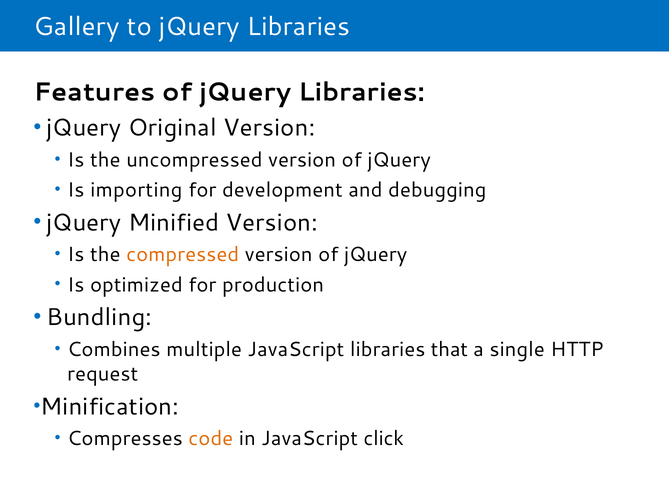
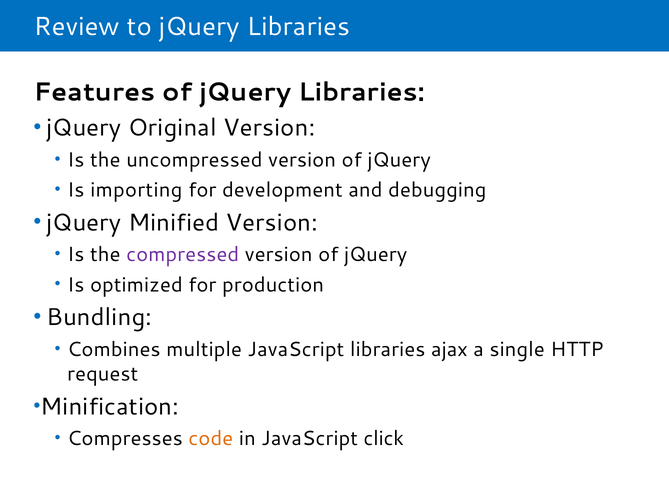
Gallery: Gallery -> Review (77, 26)
compressed colour: orange -> purple (183, 255)
that: that -> ajax (449, 349)
